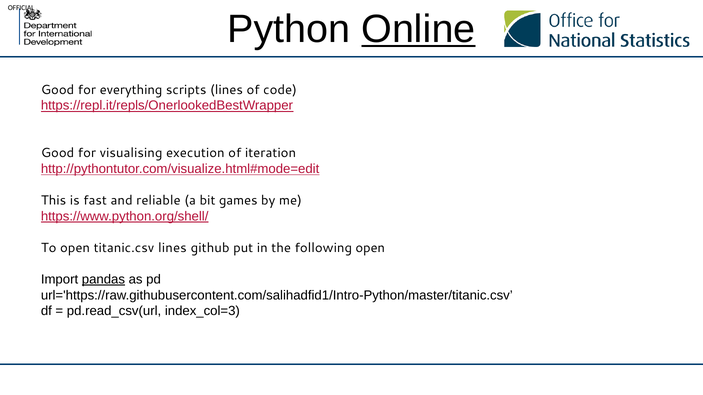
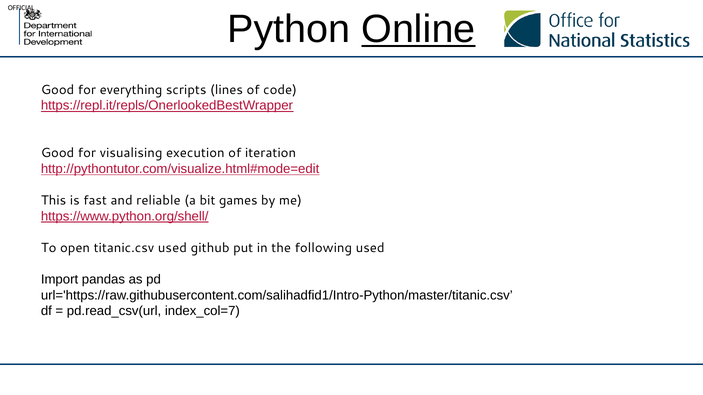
titanic.csv lines: lines -> used (172, 248)
following open: open -> used (370, 248)
pandas underline: present -> none (103, 280)
index_col=3: index_col=3 -> index_col=7 (202, 311)
